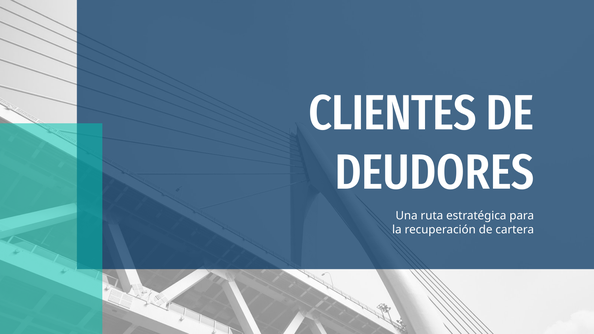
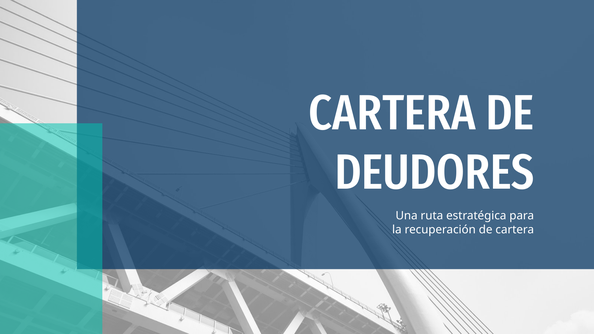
CLIENTES: CLIENTES -> CARTERA (392, 113)
